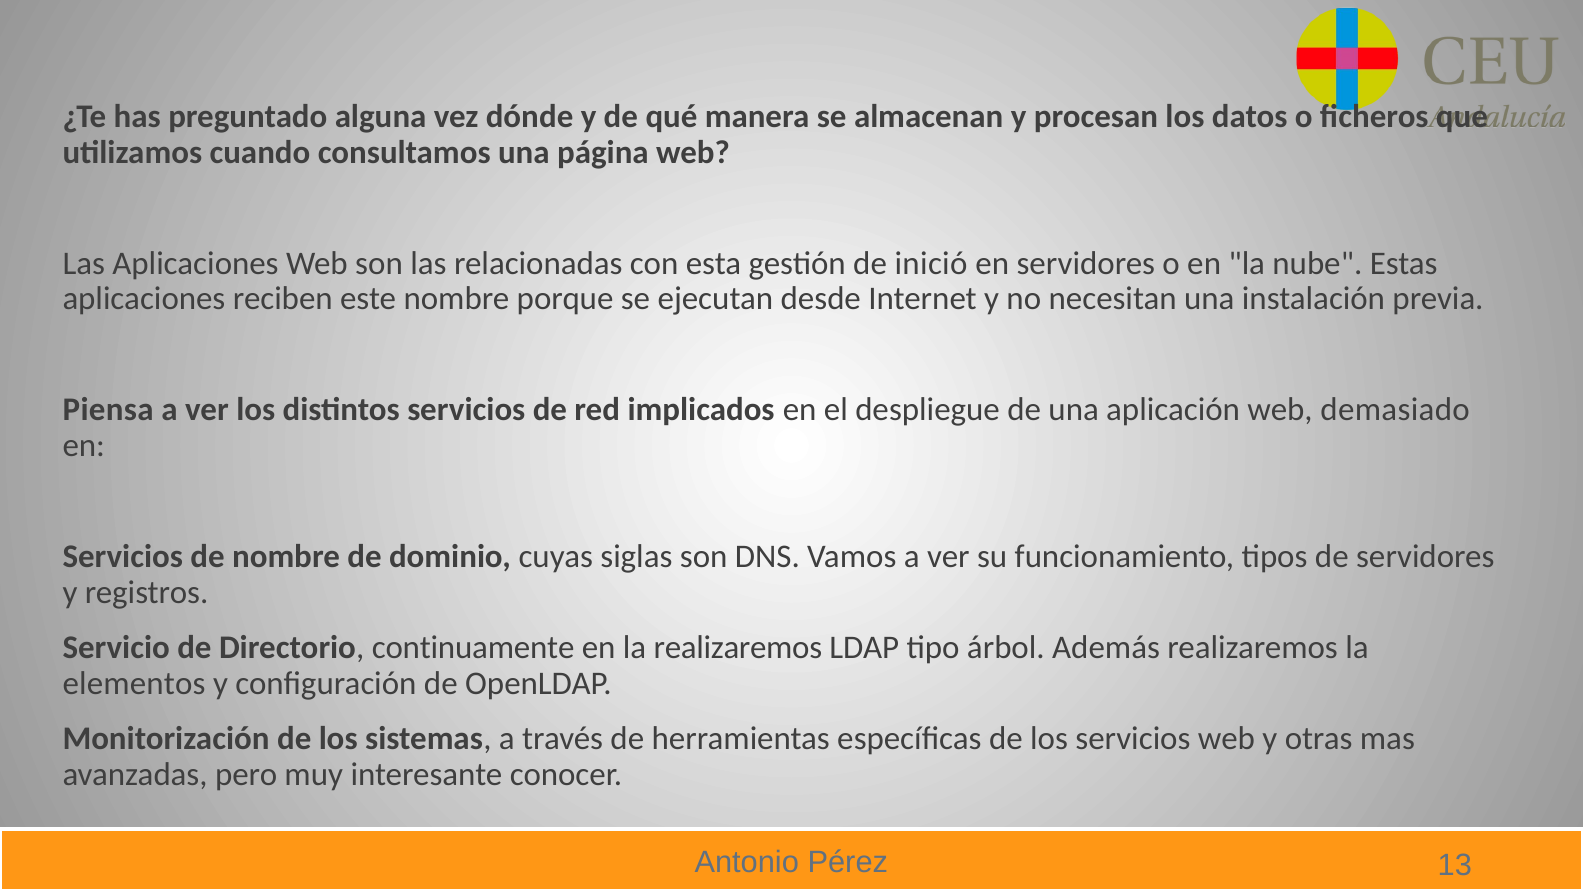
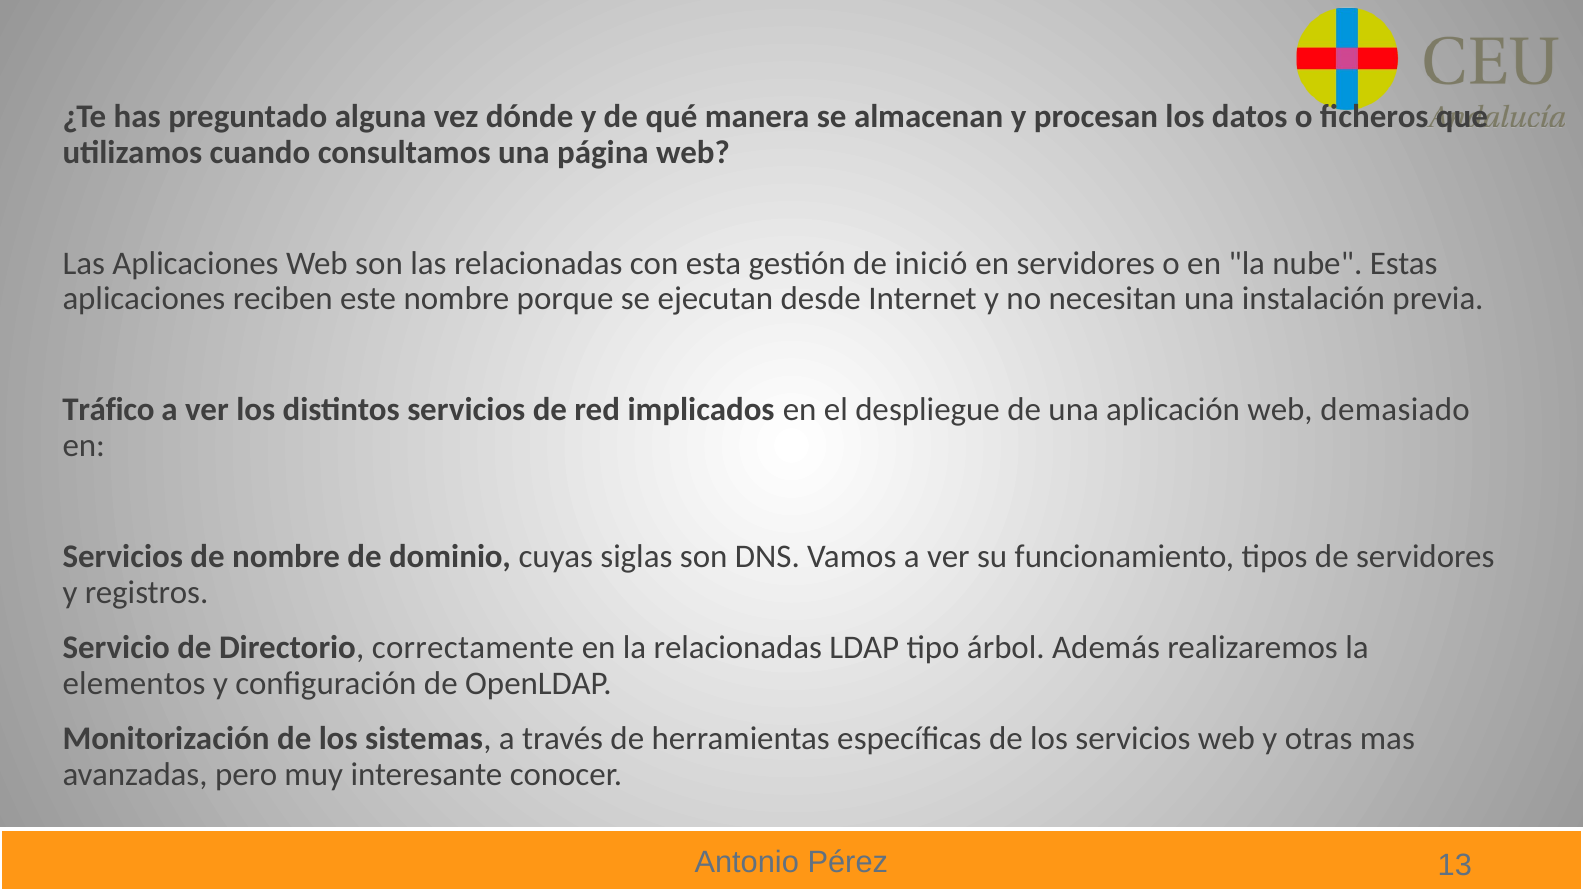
Piensa: Piensa -> Tráfico (108, 410)
continuamente: continuamente -> correctamente (473, 647)
la realizaremos: realizaremos -> relacionadas (738, 647)
